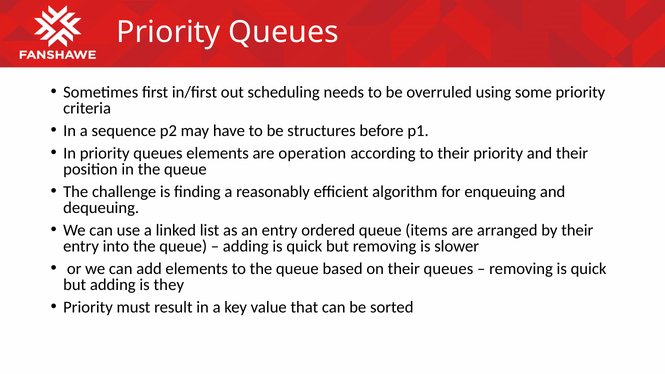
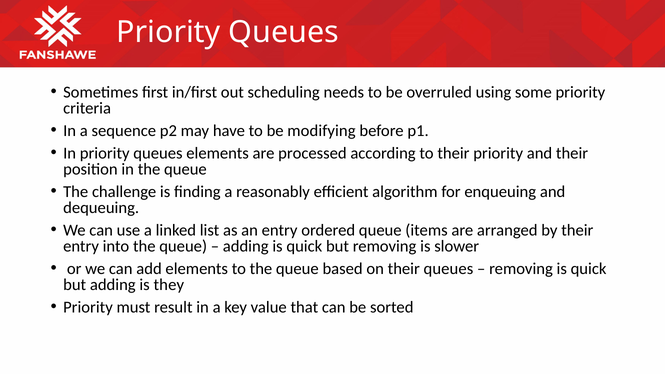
structures: structures -> modifying (321, 131)
operation: operation -> processed (312, 153)
